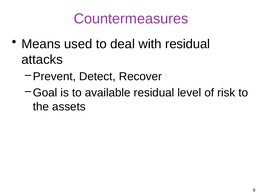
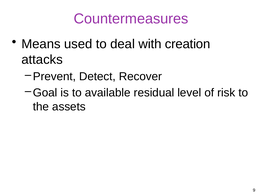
with residual: residual -> creation (188, 44)
